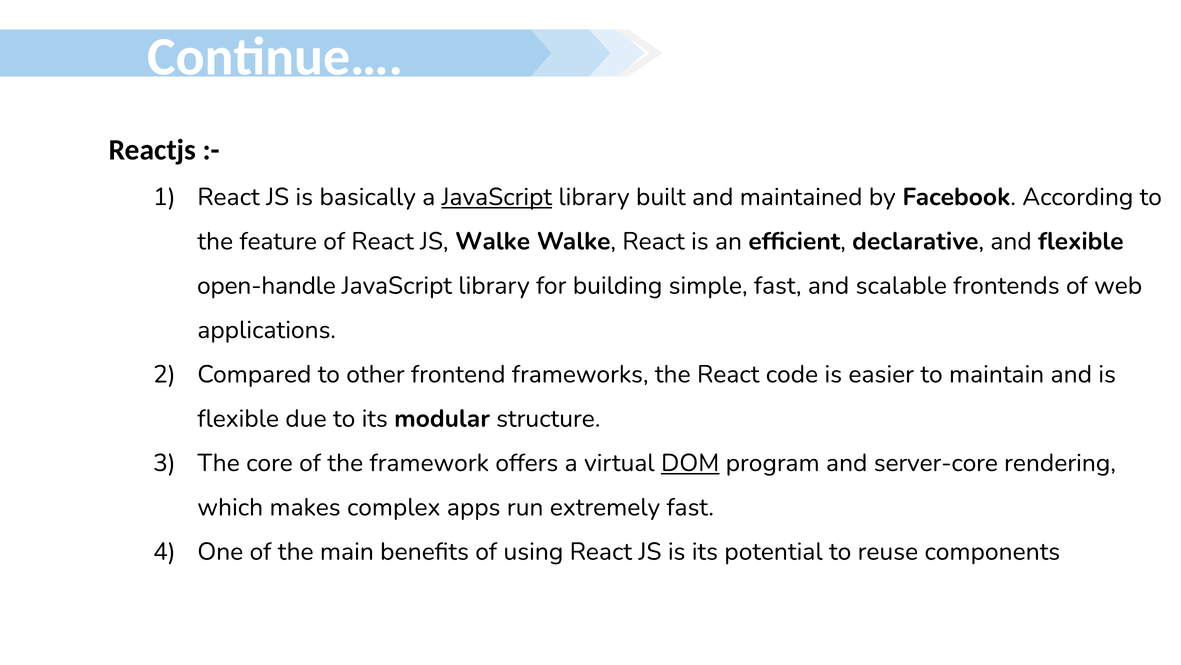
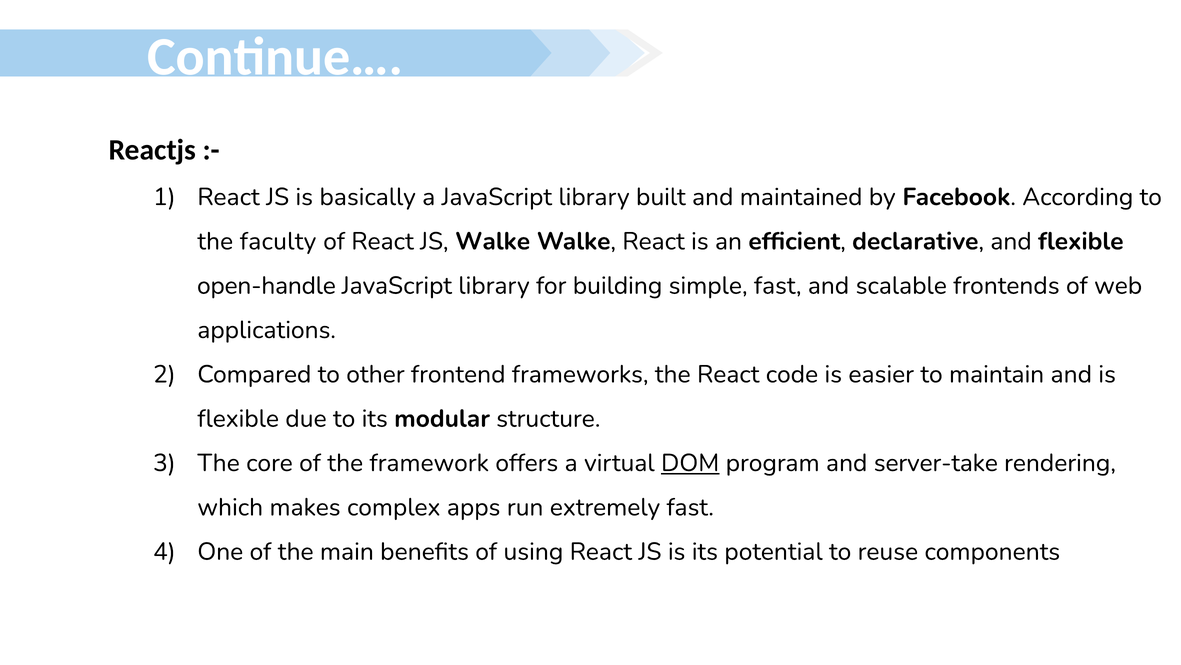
JavaScript underline: present -> none (497, 197)
feature: feature -> faculty (278, 241)
server-core: server-core -> server-take (936, 462)
